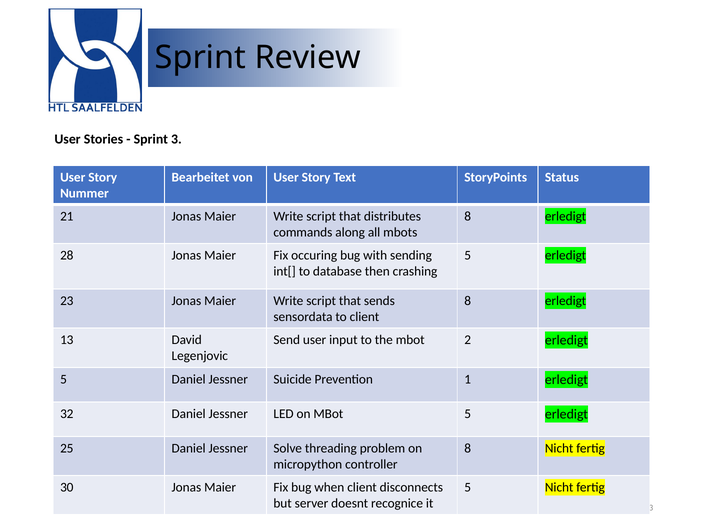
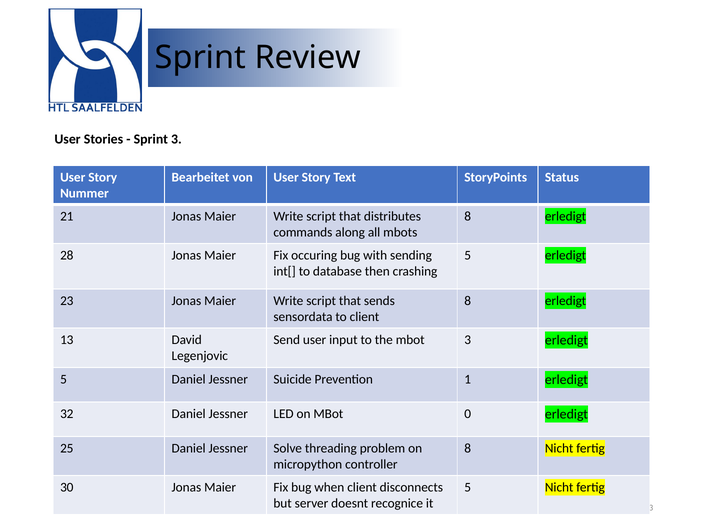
mbot 2: 2 -> 3 (468, 340)
MBot 5: 5 -> 0 (468, 414)
